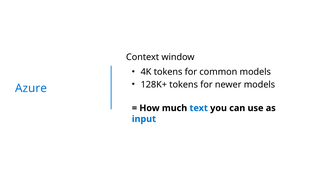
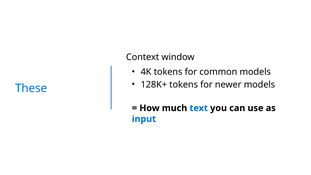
Azure: Azure -> These (31, 88)
